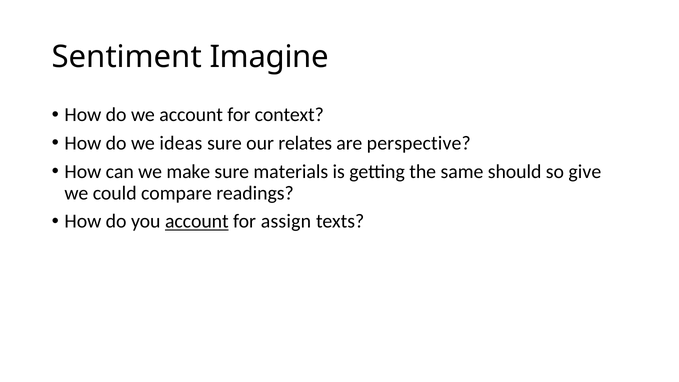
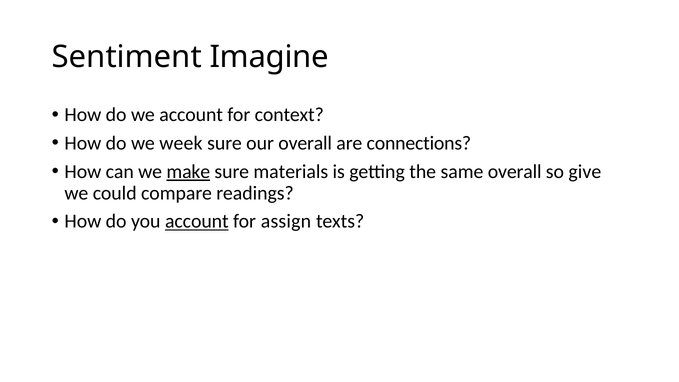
ideas: ideas -> week (181, 143)
our relates: relates -> overall (305, 143)
perspective: perspective -> connections (419, 143)
make underline: none -> present (188, 172)
same should: should -> overall (515, 172)
